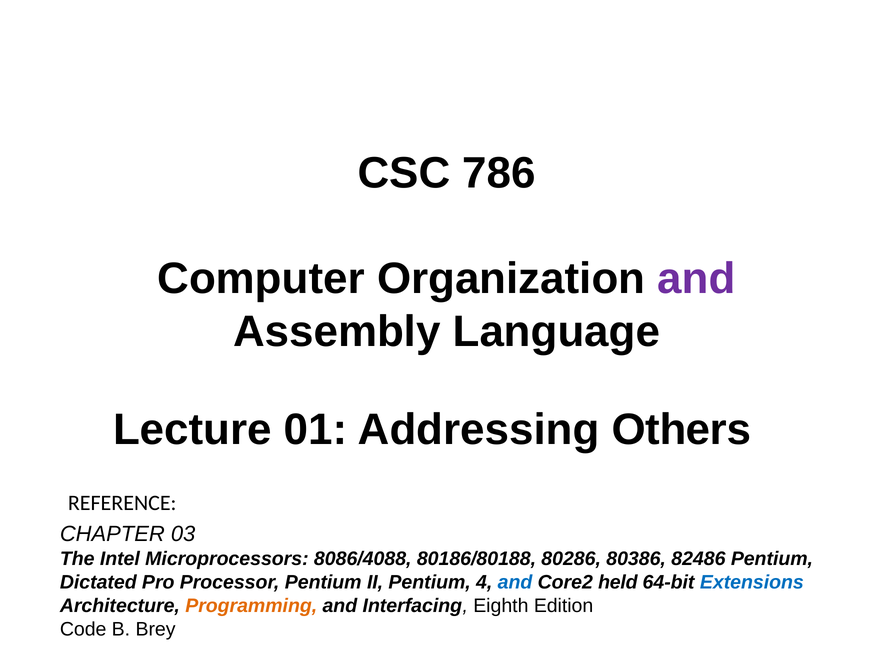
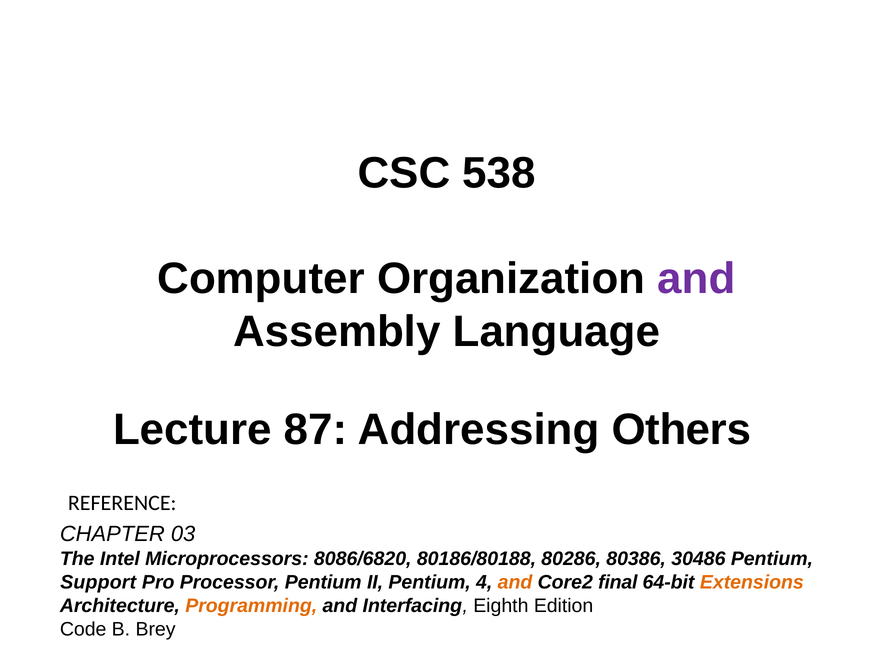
786: 786 -> 538 (499, 173)
01: 01 -> 87 (316, 429)
8086/4088: 8086/4088 -> 8086/6820 (363, 558)
82486: 82486 -> 30486 (698, 558)
Dictated: Dictated -> Support (98, 582)
and colour: blue -> orange (515, 582)
held: held -> final (618, 582)
Extensions colour: blue -> orange (752, 582)
